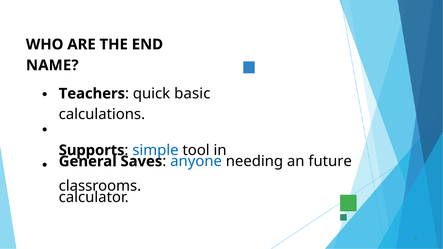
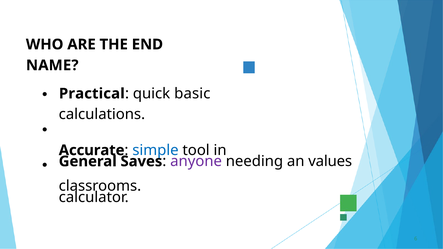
Teachers: Teachers -> Practical (92, 94)
Supports: Supports -> Accurate (92, 150)
anyone colour: blue -> purple (196, 161)
future: future -> values (330, 161)
